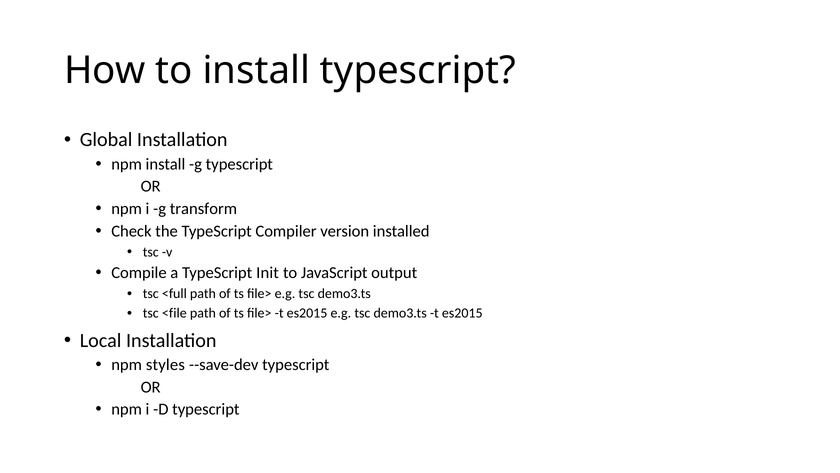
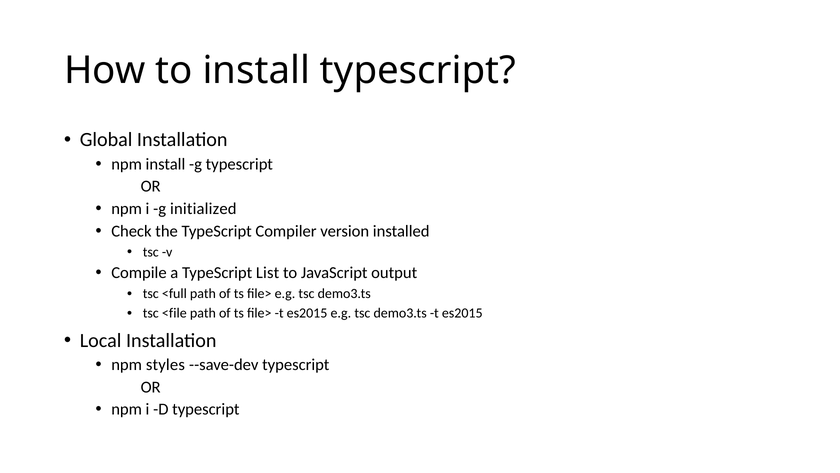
transform: transform -> initialized (203, 209)
Init: Init -> List (268, 273)
